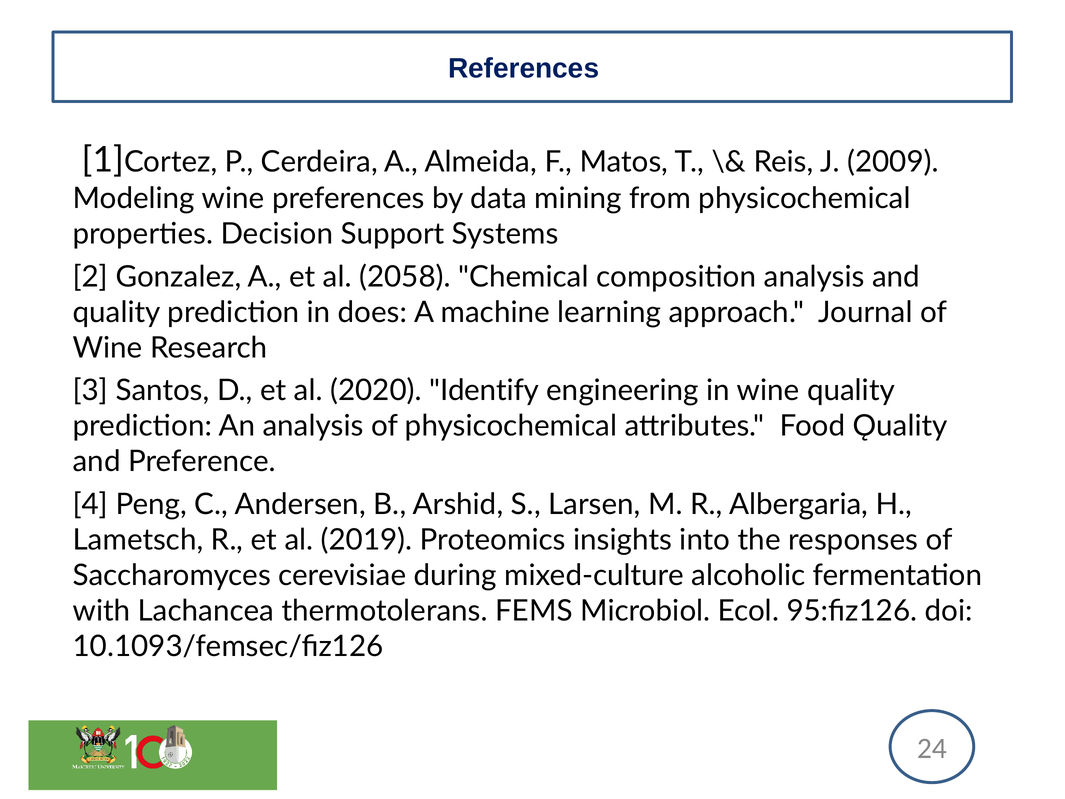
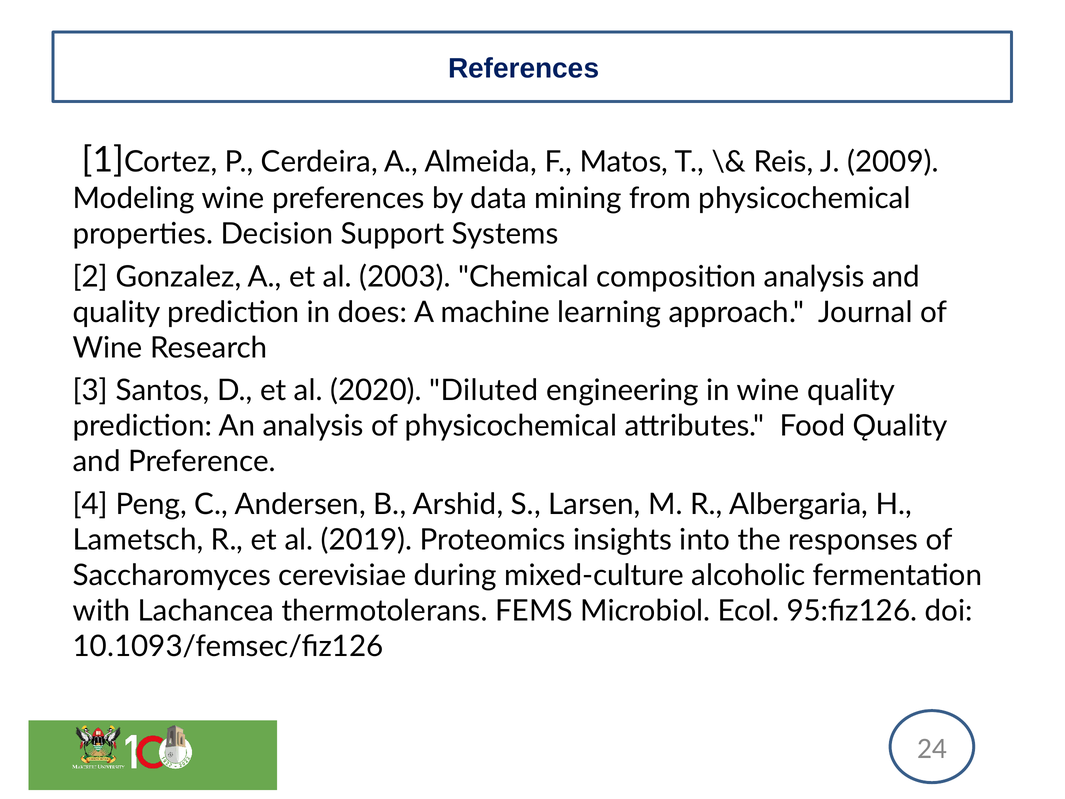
2058: 2058 -> 2003 (405, 277)
Identify: Identify -> Diluted (484, 390)
